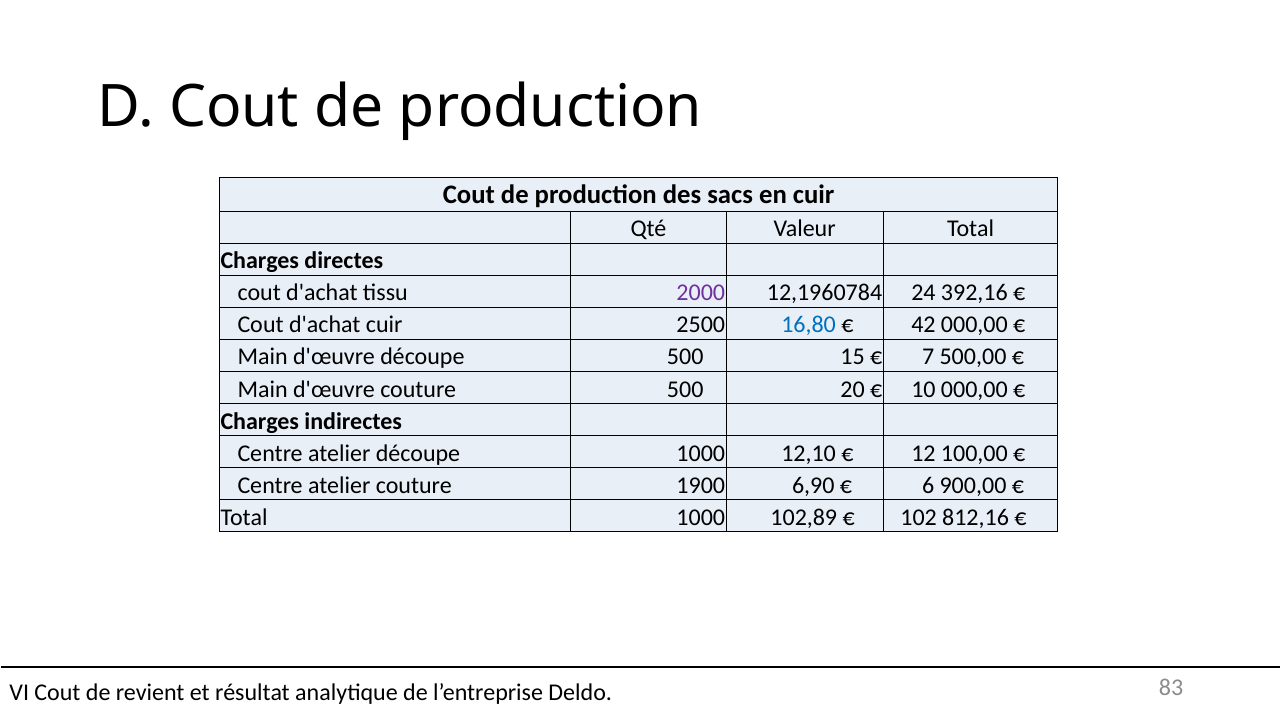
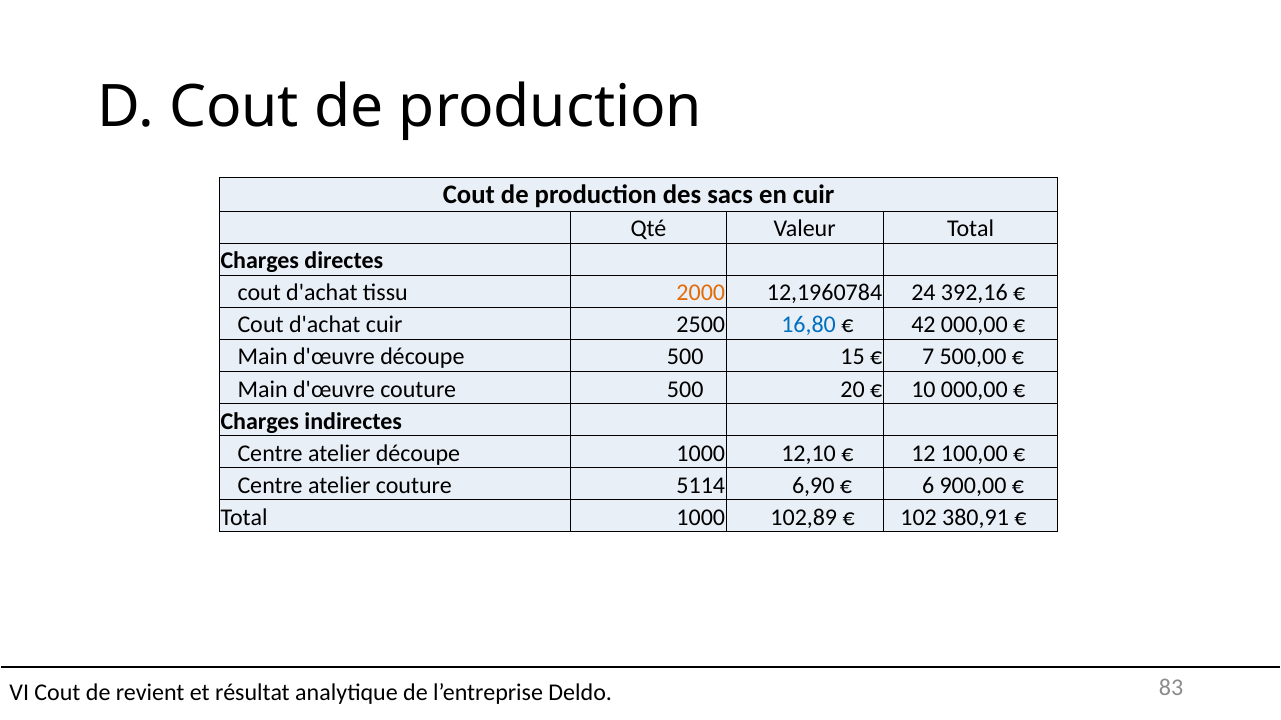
2000 colour: purple -> orange (701, 293)
1900: 1900 -> 5114 (701, 486)
812,16: 812,16 -> 380,91 (976, 518)
